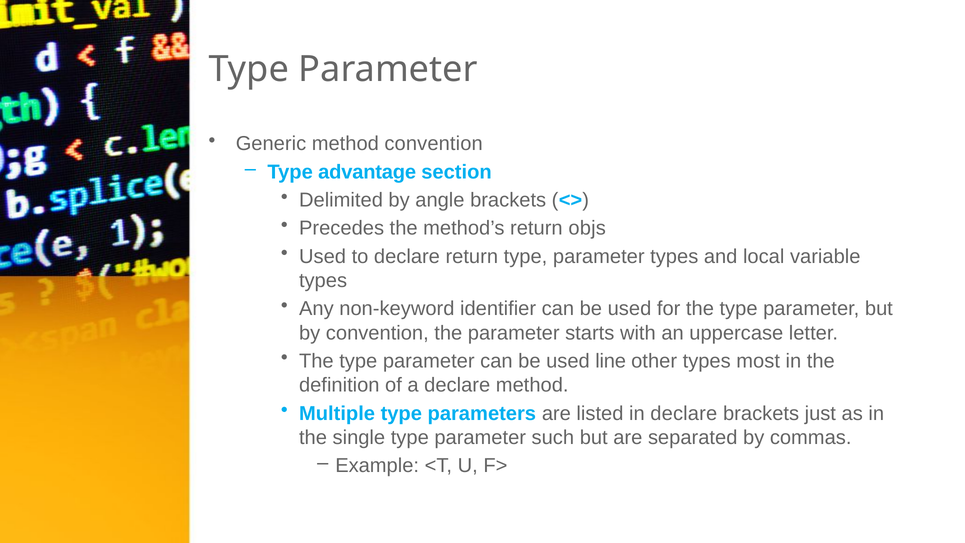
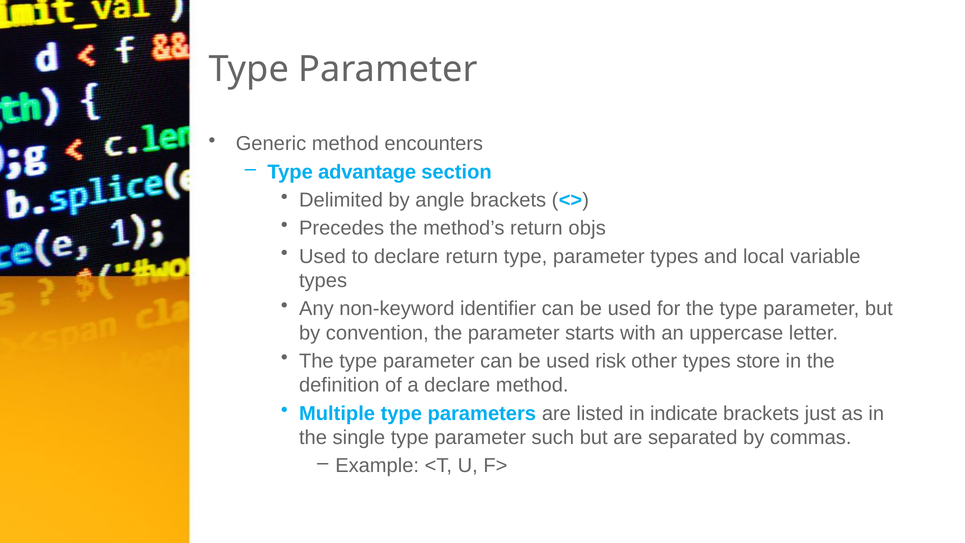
method convention: convention -> encounters (434, 144)
line: line -> risk (611, 361)
most: most -> store (758, 361)
in declare: declare -> indicate (684, 413)
